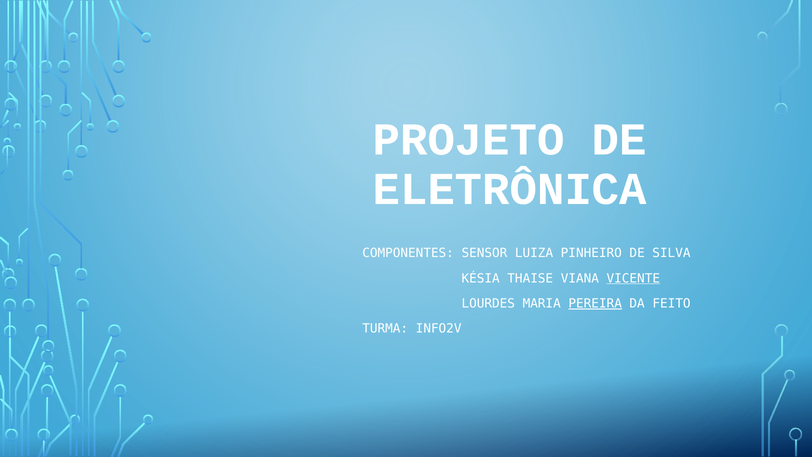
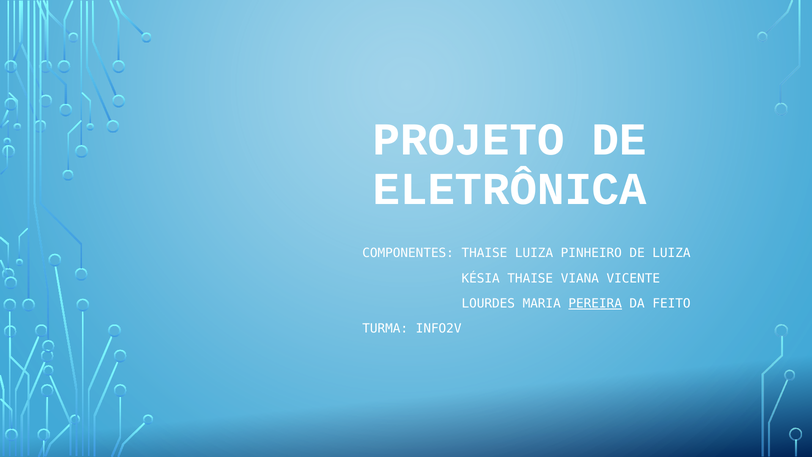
COMPONENTES SENSOR: SENSOR -> THAISE (484, 253)
DE SILVA: SILVA -> LUIZA (671, 253)
VICENTE underline: present -> none (633, 278)
